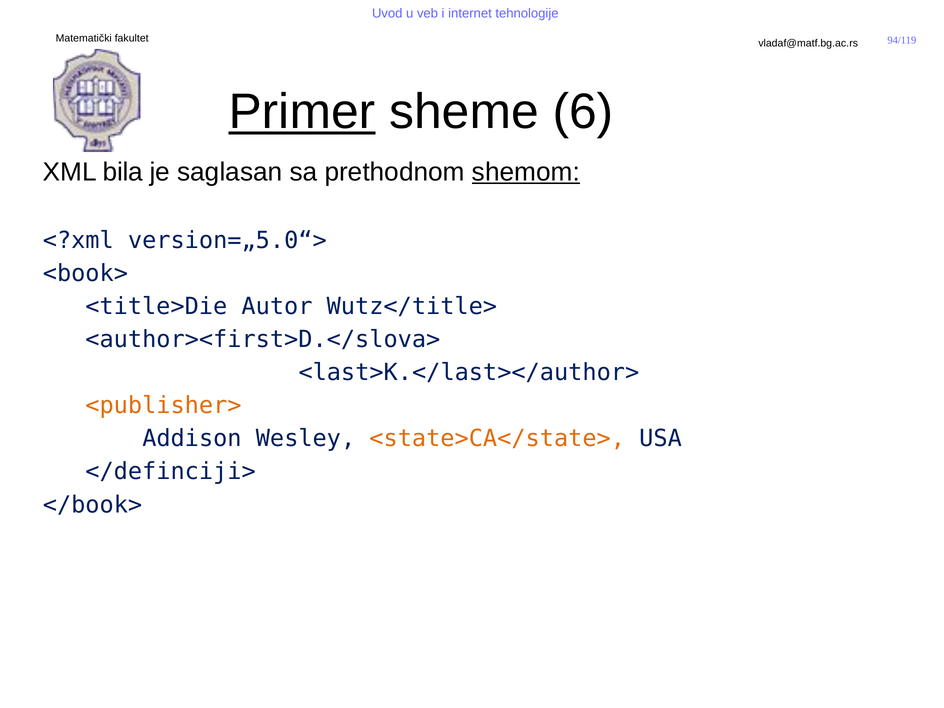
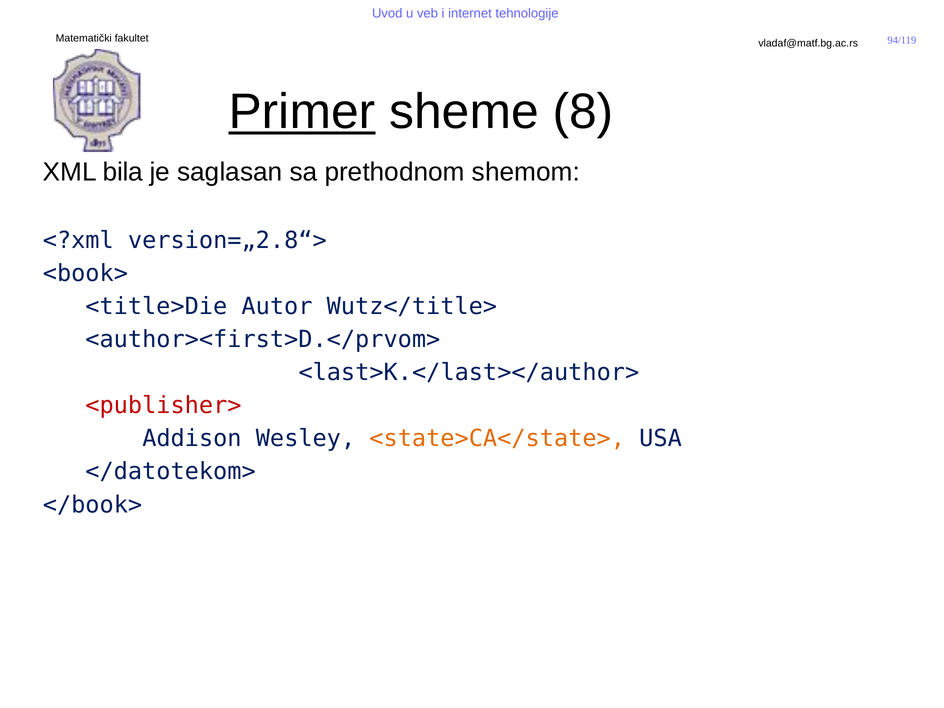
6: 6 -> 8 (583, 112)
shemom underline: present -> none (526, 172)
version=„5.0“>: version=„5.0“> -> version=„2.8“> (227, 240)
<author><first>D.</slova>: <author><first>D.</slova> -> <author><first>D.</prvom> (263, 340)
<publisher> colour: orange -> red (163, 406)
</definciji>: </definciji> -> </datotekom> (171, 472)
